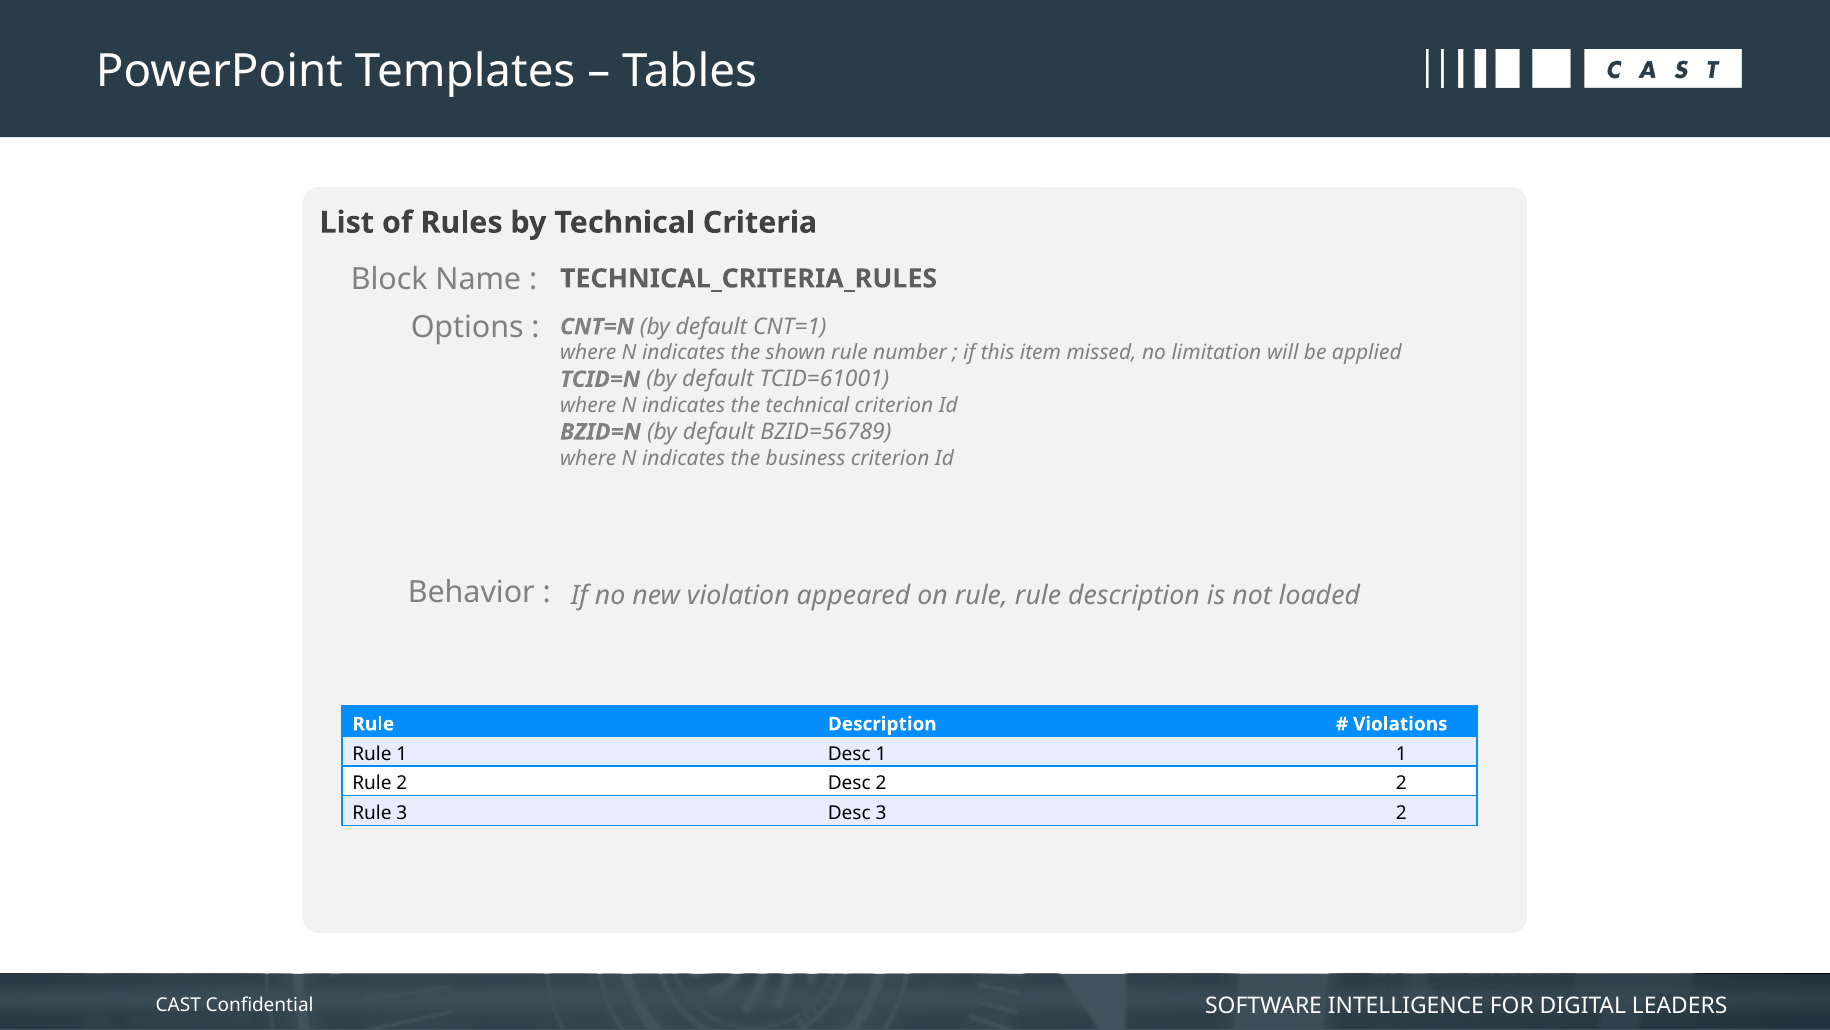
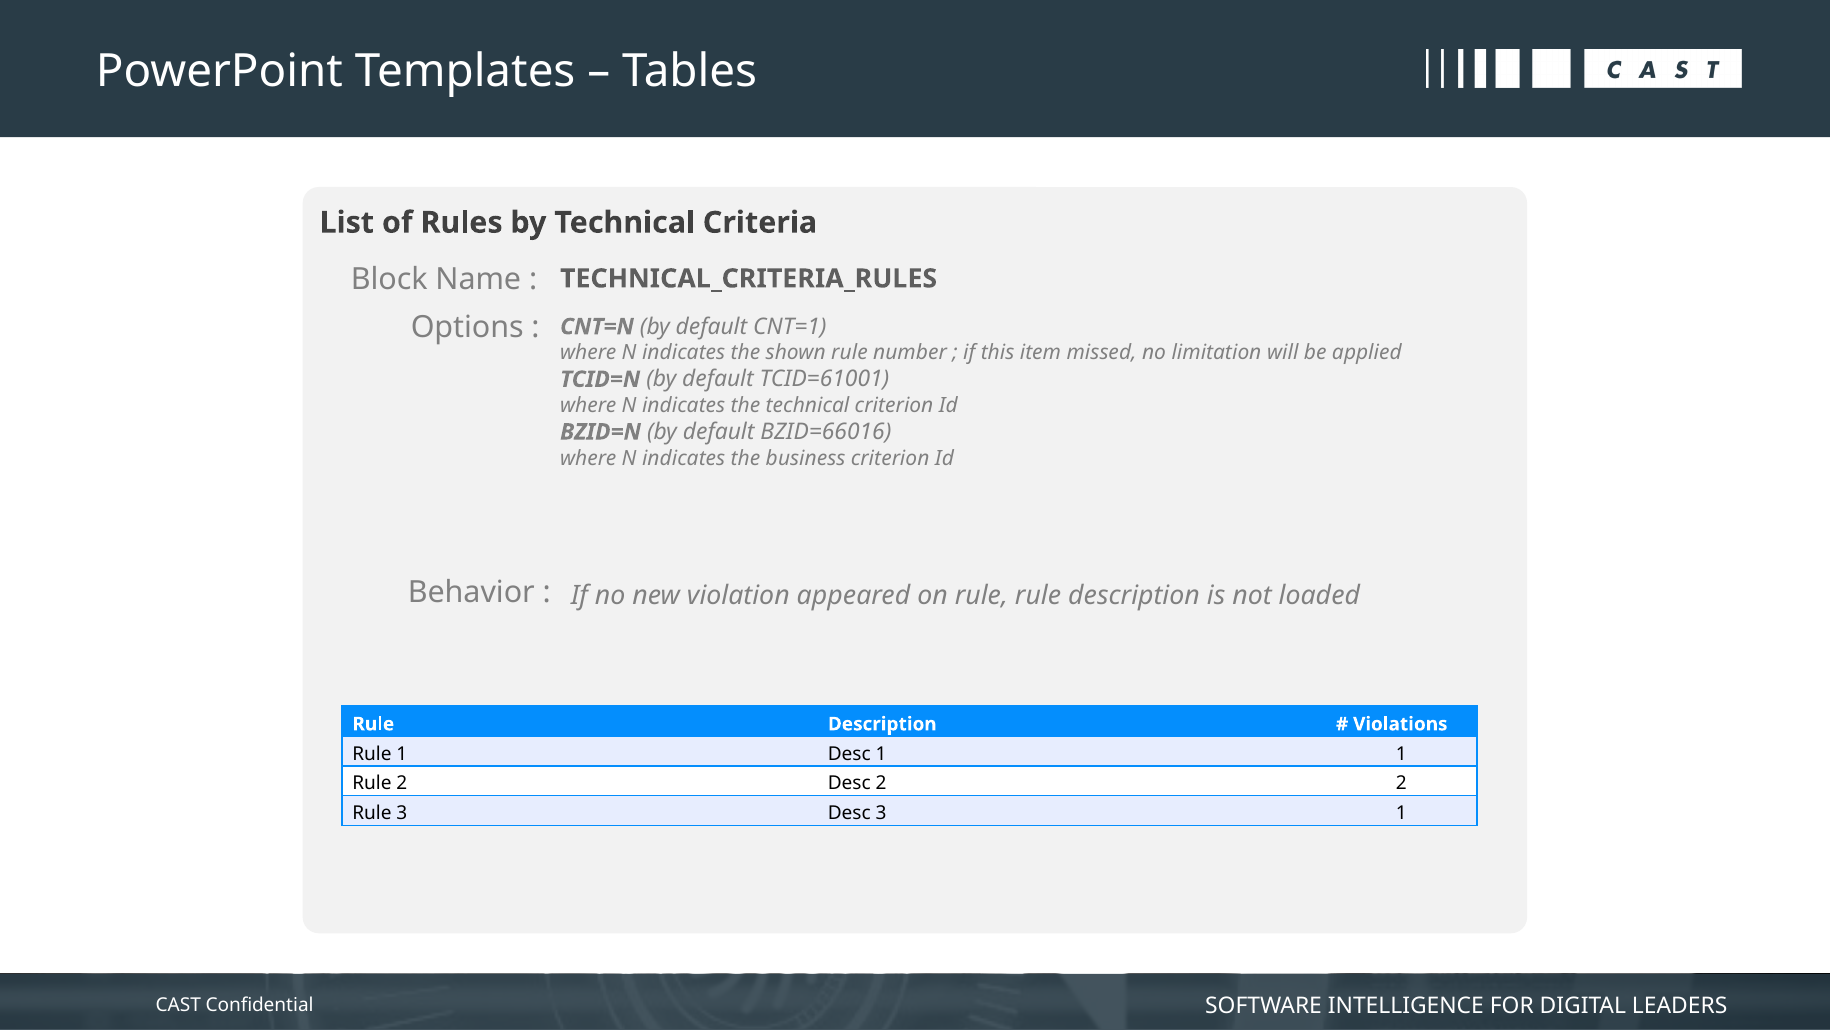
BZID=56789: BZID=56789 -> BZID=66016 (826, 432)
3 2: 2 -> 1 (1401, 813)
